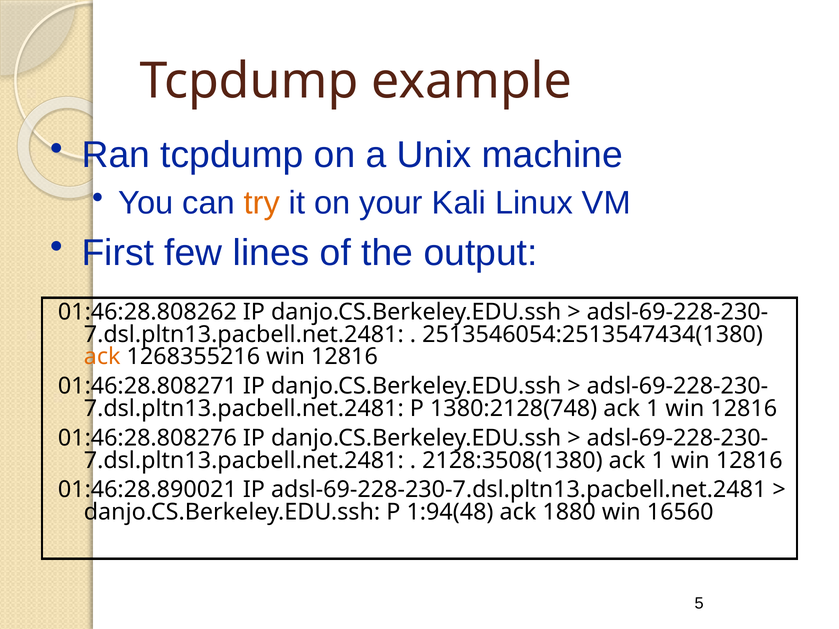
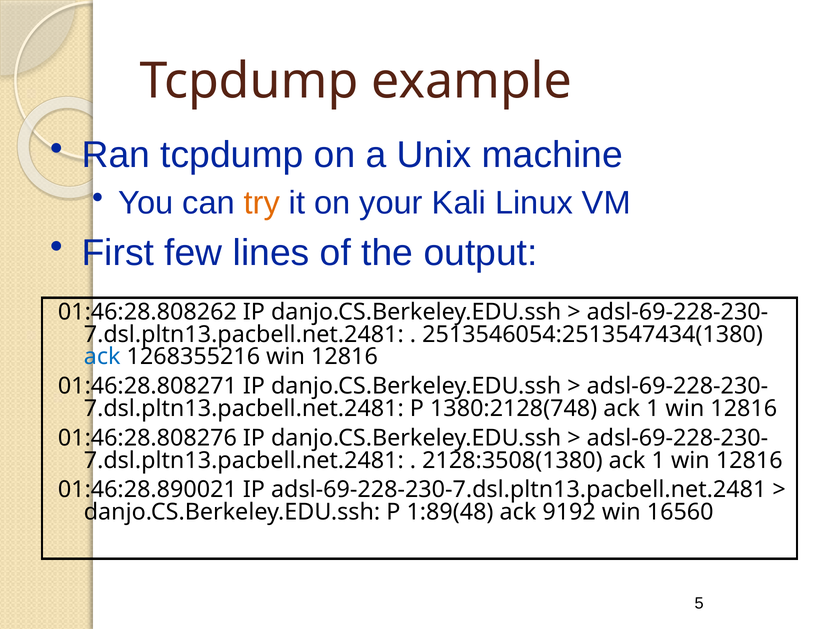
ack colour: orange -> blue (102, 357)
1:94(48: 1:94(48 -> 1:89(48 (450, 512)
1880: 1880 -> 9192 (569, 512)
